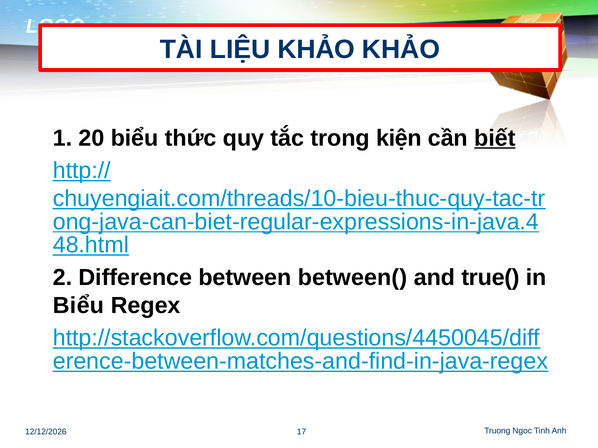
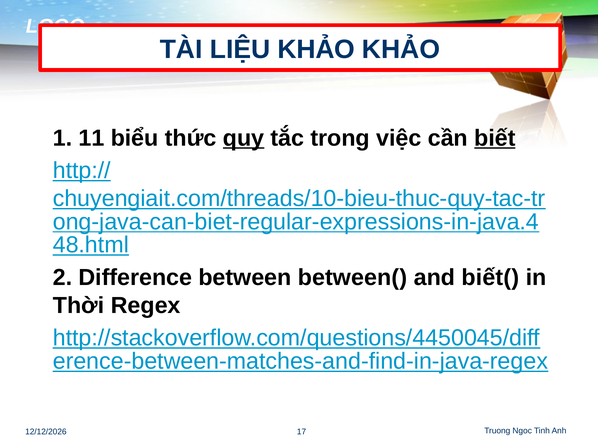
20: 20 -> 11 (91, 138)
quy underline: none -> present (244, 138)
kiện: kiện -> việc (399, 138)
true(: true( -> biết( (490, 278)
Biểu: Biểu -> Thời (79, 306)
